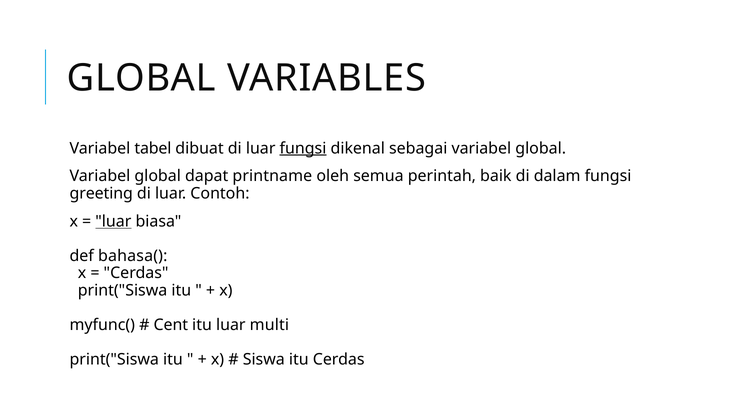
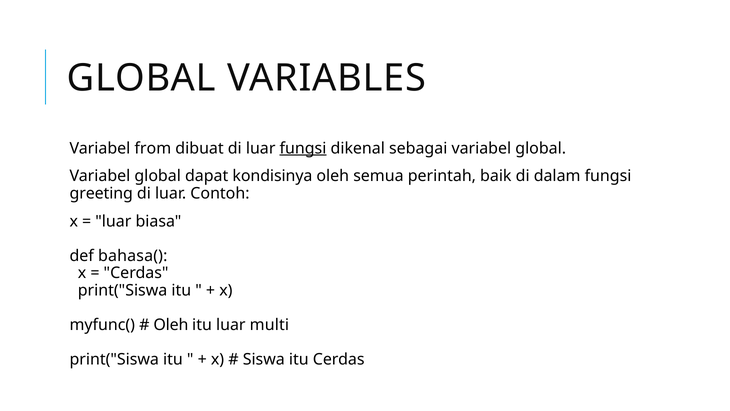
tabel: tabel -> from (153, 148)
printname: printname -> kondisinya (272, 176)
luar underline: present -> none (113, 221)
Cent: Cent -> Oleh (171, 325)
